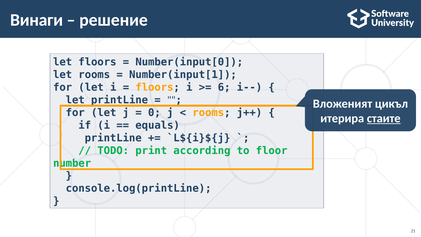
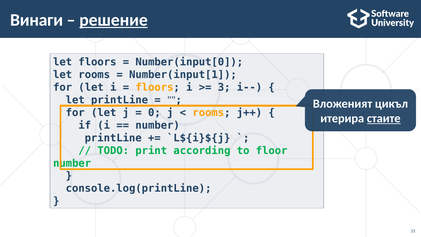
решение underline: none -> present (114, 20)
6: 6 -> 3 (224, 87)
equals: equals -> number (158, 125)
